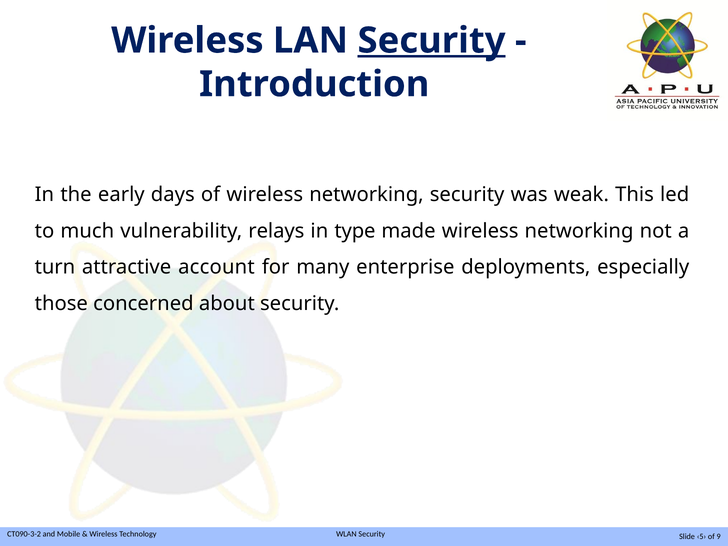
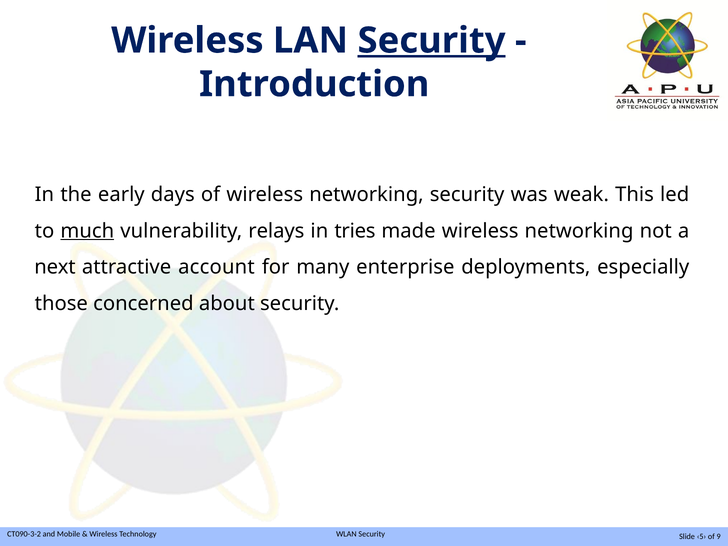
much underline: none -> present (87, 231)
type: type -> tries (355, 231)
turn: turn -> next (55, 267)
